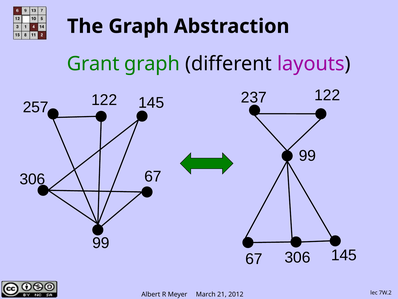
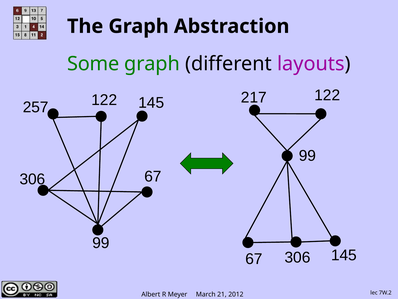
Grant: Grant -> Some (93, 64)
237: 237 -> 217 (254, 97)
